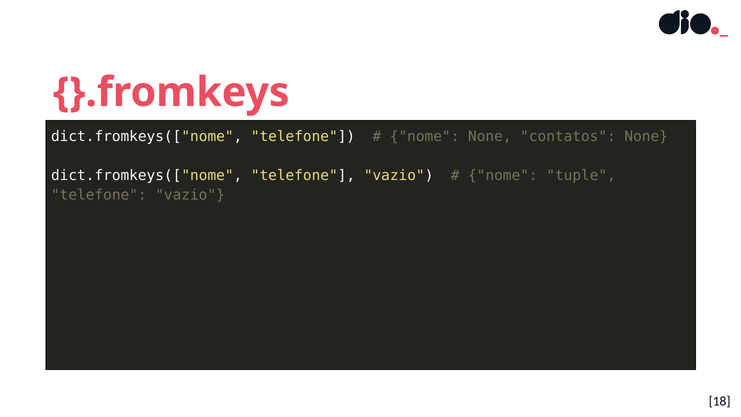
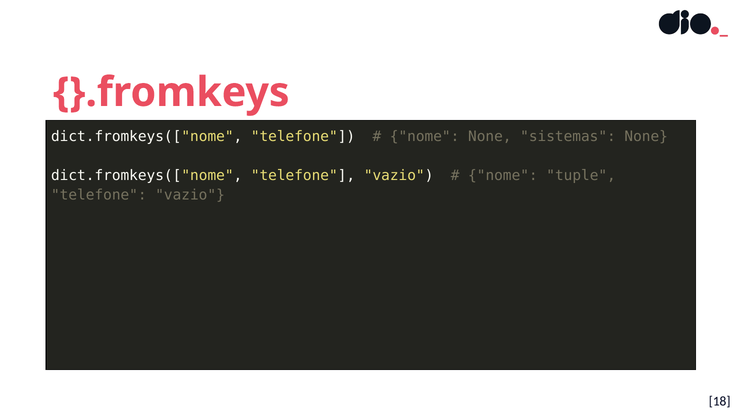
contatos: contatos -> sistemas (568, 136)
